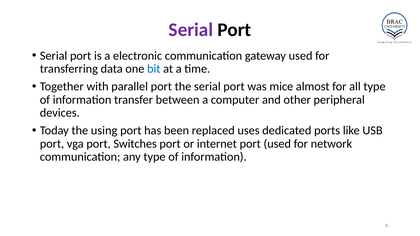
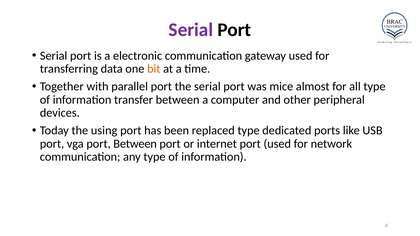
bit colour: blue -> orange (154, 69)
replaced uses: uses -> type (249, 131)
port Switches: Switches -> Between (135, 144)
